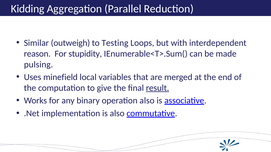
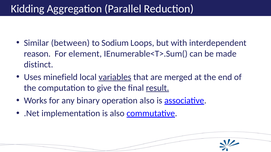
outweigh: outweigh -> between (70, 43)
Testing: Testing -> Sodium (115, 43)
stupidity: stupidity -> element (85, 54)
pulsing: pulsing -> distinct (39, 65)
variables underline: none -> present (115, 77)
